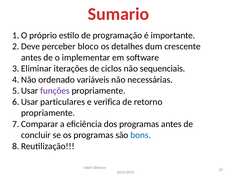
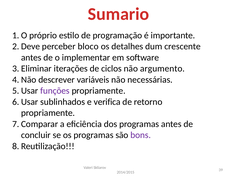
sequenciais: sequenciais -> argumento (162, 68)
ordenado: ordenado -> descrever (57, 80)
particulares: particulares -> sublinhados (63, 102)
bons colour: blue -> purple (141, 135)
